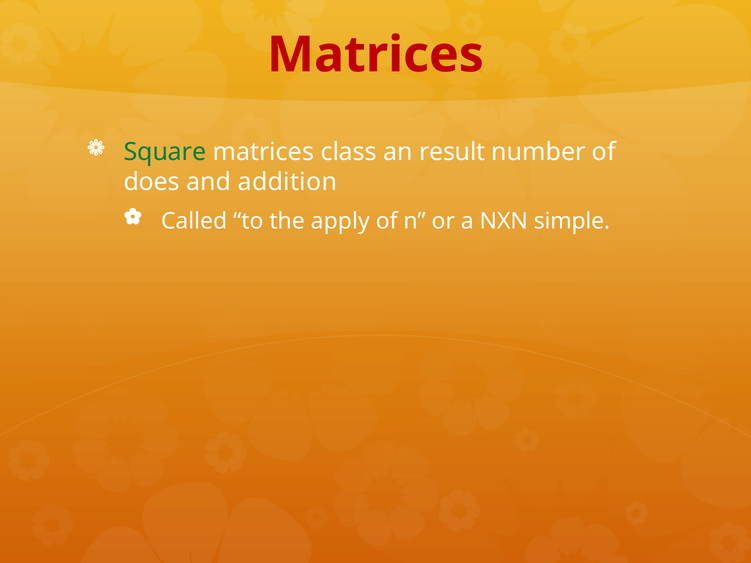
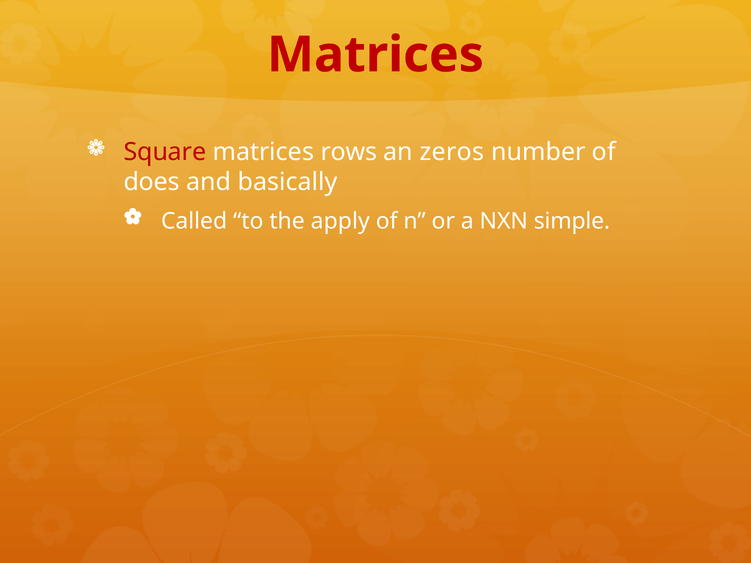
Square colour: green -> red (165, 152)
class: class -> rows (349, 152)
result: result -> zeros (452, 152)
addition: addition -> basically (288, 182)
